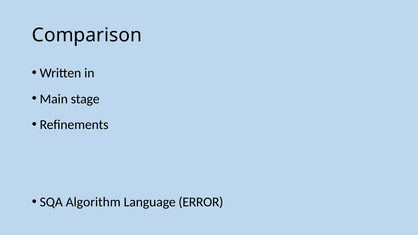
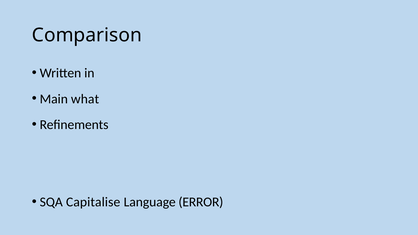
stage: stage -> what (85, 99)
Algorithm: Algorithm -> Capitalise (93, 202)
